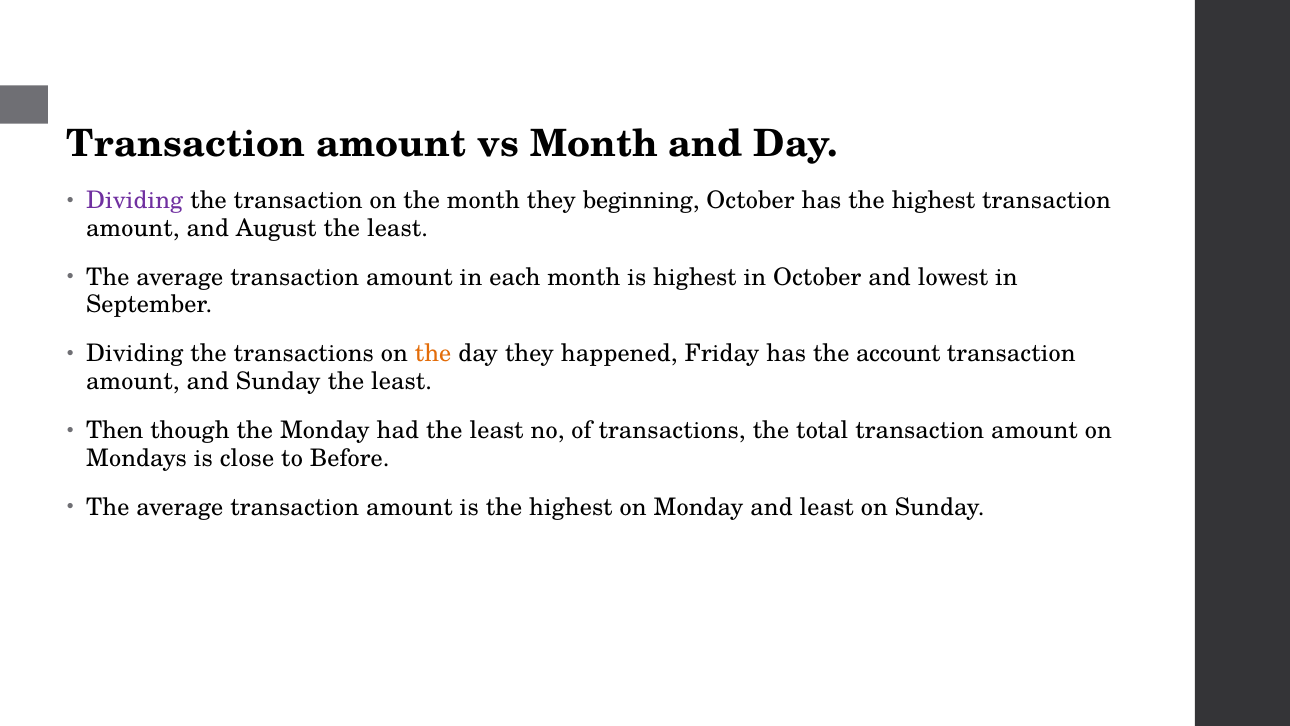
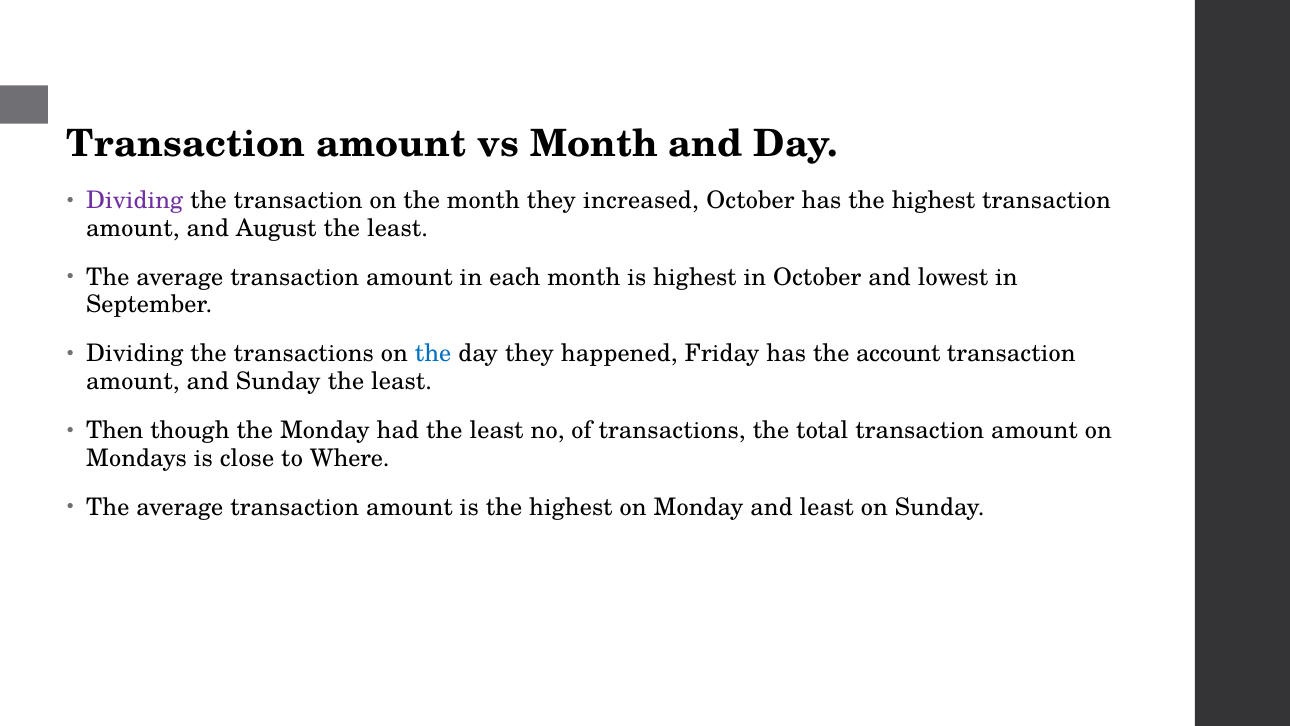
beginning: beginning -> increased (641, 200)
the colour: orange -> blue (433, 354)
Before: Before -> Where (350, 458)
